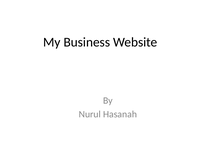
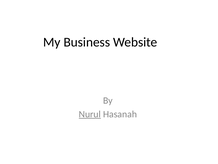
Nurul underline: none -> present (90, 114)
